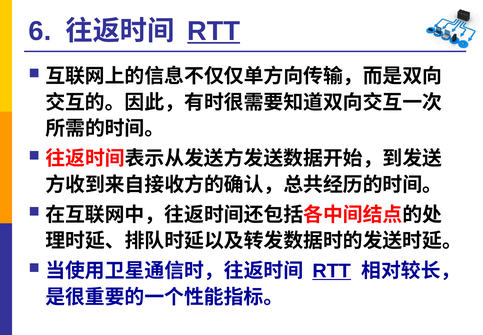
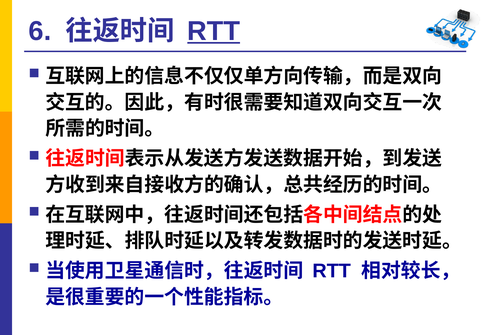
RTT underline: present -> none (332, 270)
